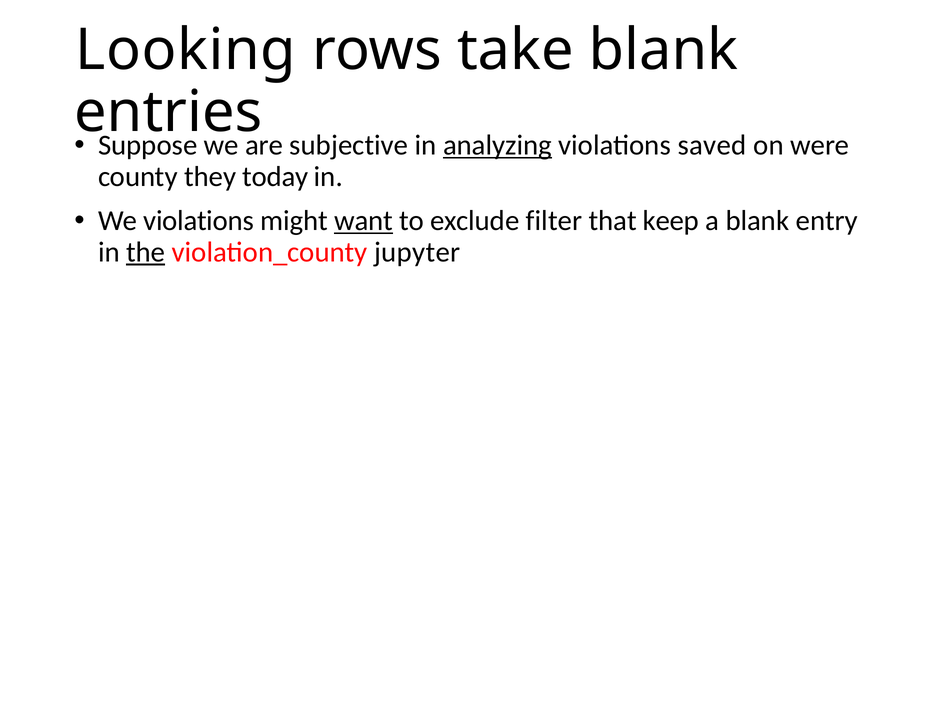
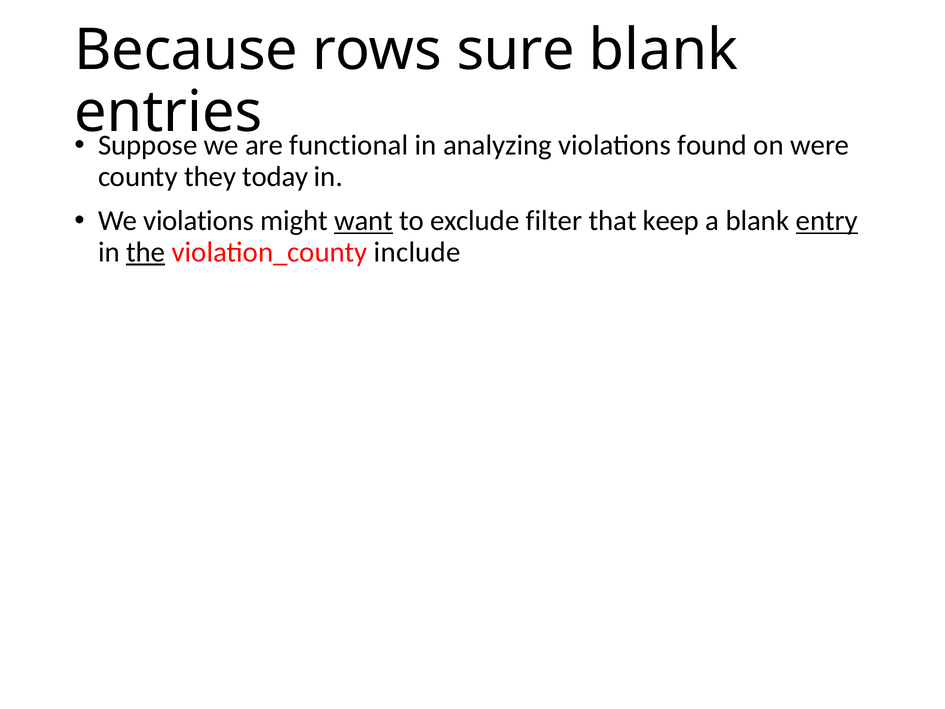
Looking: Looking -> Because (186, 50)
take: take -> sure (516, 50)
subjective: subjective -> functional (349, 145)
analyzing underline: present -> none (497, 145)
saved: saved -> found (712, 145)
entry underline: none -> present (827, 221)
jupyter: jupyter -> include (417, 252)
